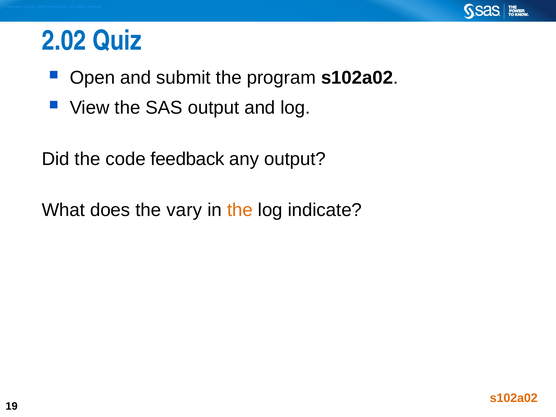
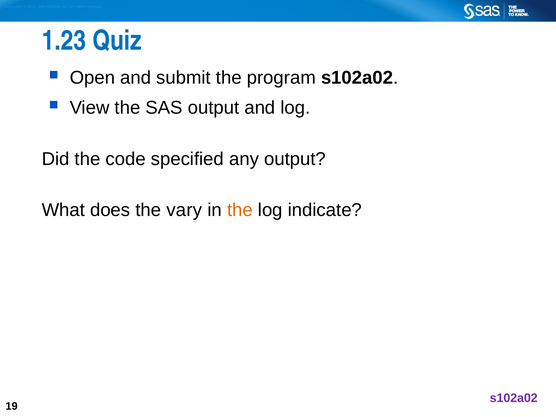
2.02: 2.02 -> 1.23 (64, 41)
feedback: feedback -> specified (187, 159)
s102a02 colour: orange -> purple (514, 398)
